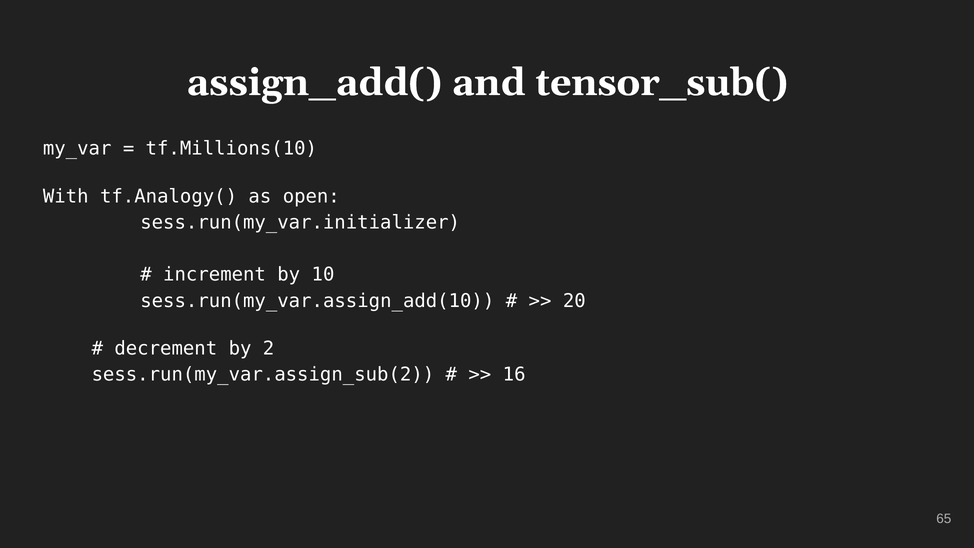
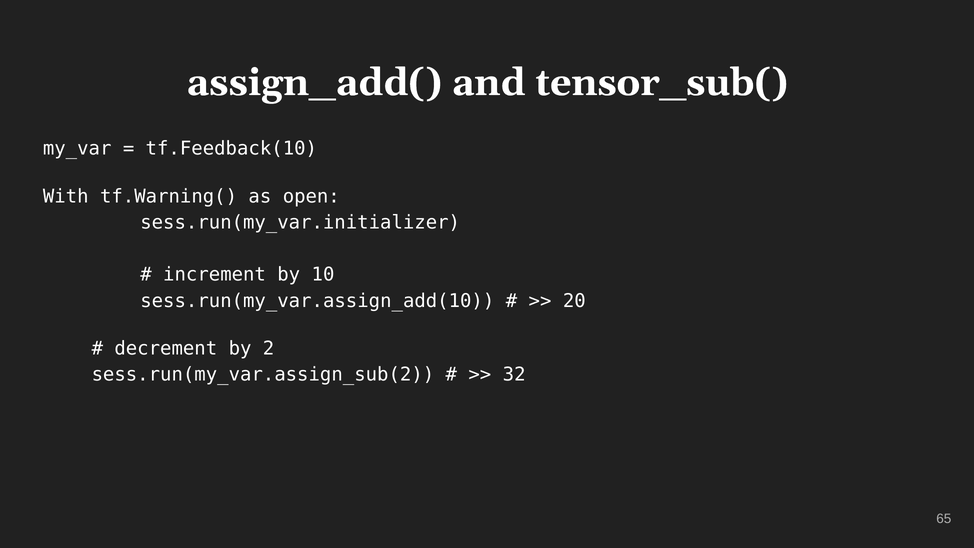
tf.Millions(10: tf.Millions(10 -> tf.Feedback(10 (231, 149)
tf.Analogy(: tf.Analogy( -> tf.Warning( (169, 196)
16: 16 -> 32 (514, 375)
